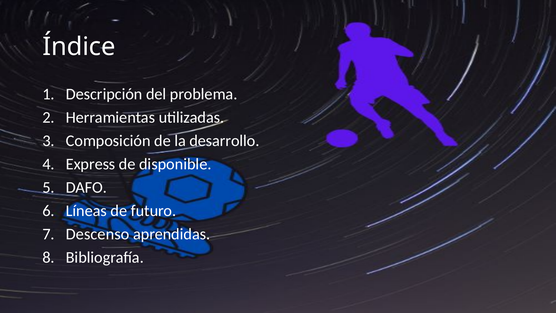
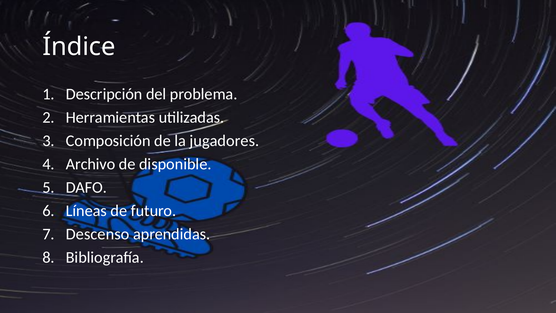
desarrollo: desarrollo -> jugadores (224, 141)
Express: Express -> Archivo (91, 164)
